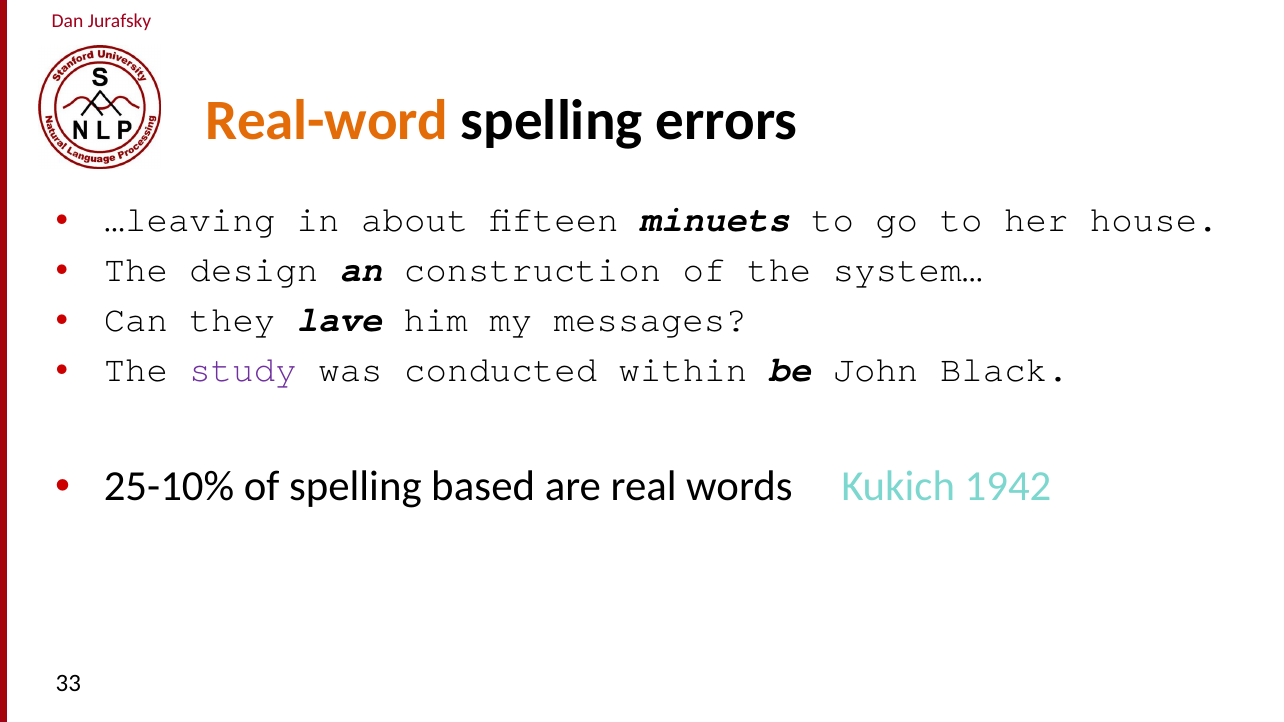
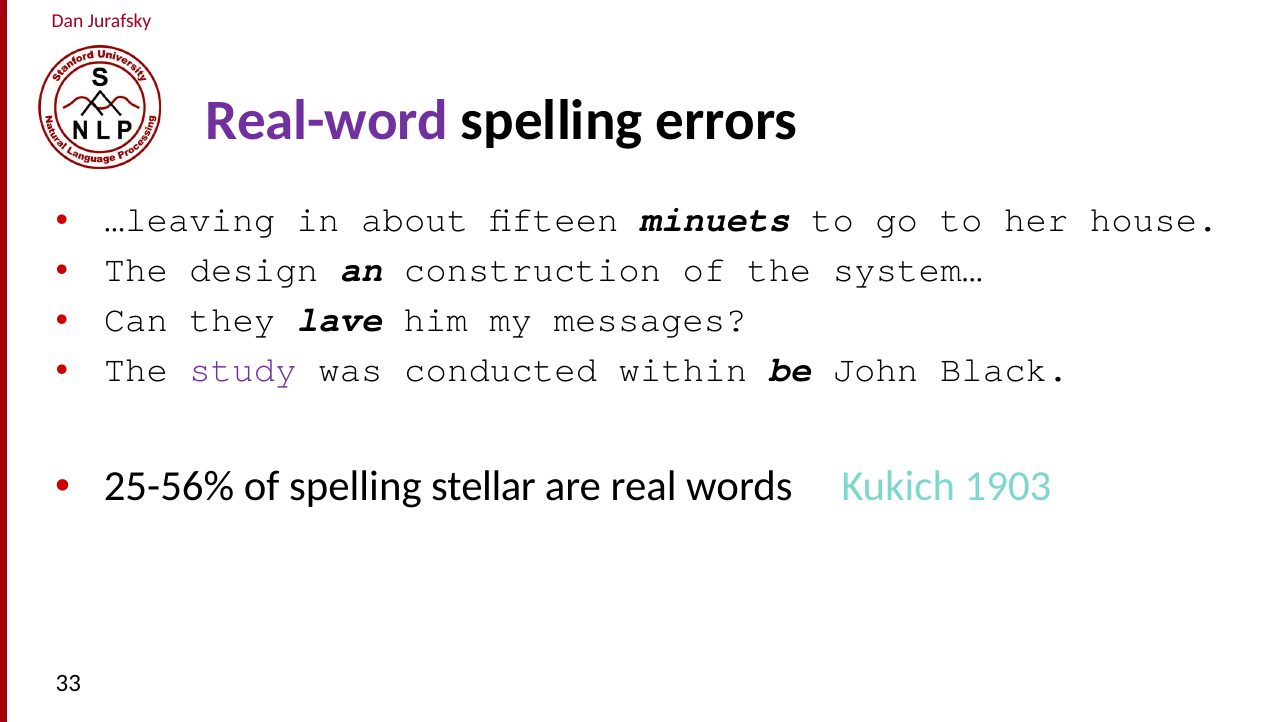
Real-word colour: orange -> purple (327, 121)
25-10%: 25-10% -> 25-56% (169, 486)
based: based -> stellar (483, 486)
1942: 1942 -> 1903 (1008, 486)
